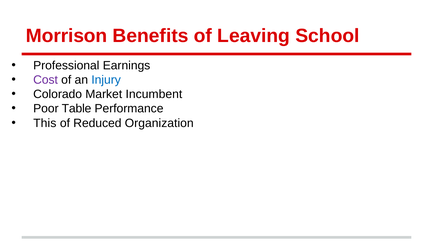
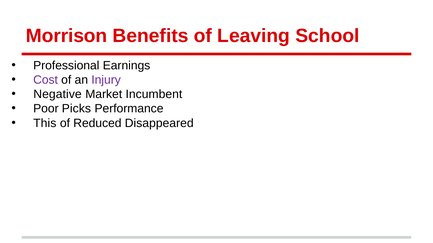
Injury colour: blue -> purple (106, 80)
Colorado: Colorado -> Negative (58, 94)
Table: Table -> Picks (76, 109)
Organization: Organization -> Disappeared (159, 123)
